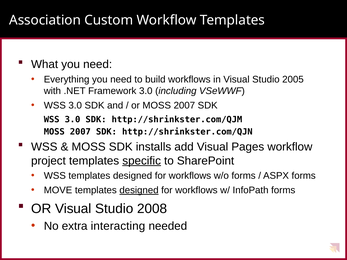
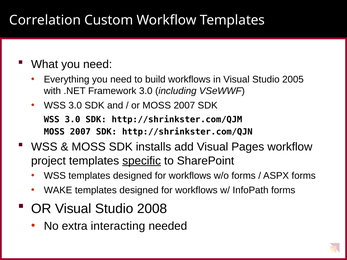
Association: Association -> Correlation (45, 20)
MOVE: MOVE -> WAKE (58, 190)
designed underline: present -> none (139, 190)
